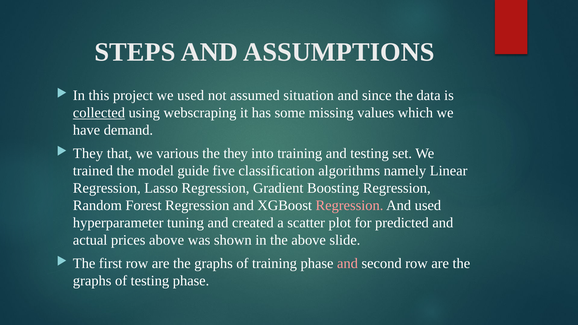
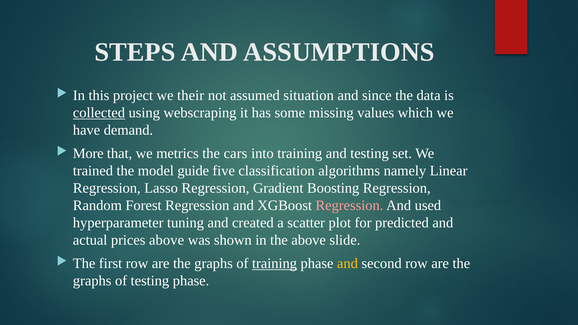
we used: used -> their (191, 95)
They: They -> More (88, 154)
various: various -> metrics (177, 154)
the they: they -> cars (236, 154)
training underline: none -> present (275, 264)
and colour: pink -> yellow (347, 264)
